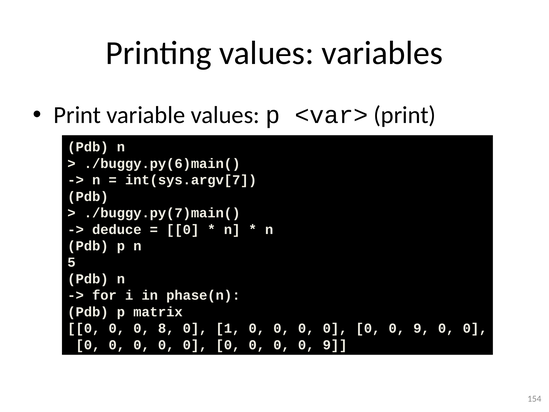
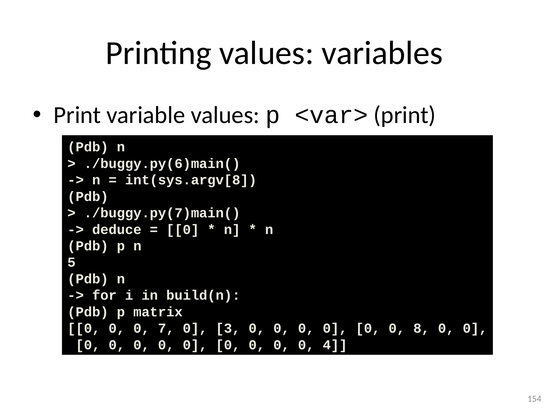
int(sys.argv[7: int(sys.argv[7 -> int(sys.argv[8 (191, 180)
phase(n: phase(n -> build(n (203, 295)
8: 8 -> 7 (166, 328)
1: 1 -> 3 (228, 328)
9: 9 -> 8 (421, 328)
9: 9 -> 4 (335, 345)
